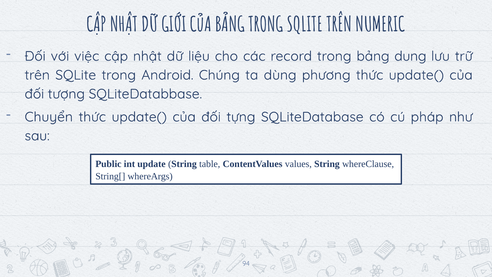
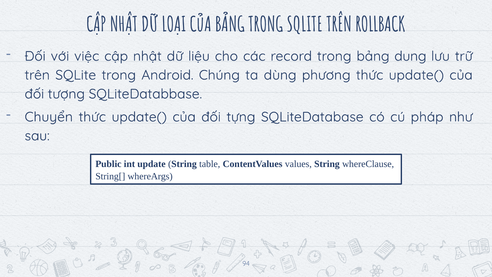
GIỚI: GIỚI -> LOẠI (174, 25)
NUMERIC: NUMERIC -> ROLLBACK (380, 25)
